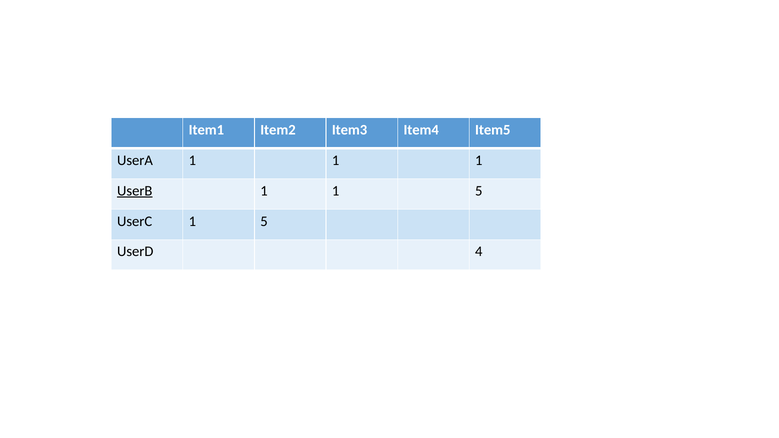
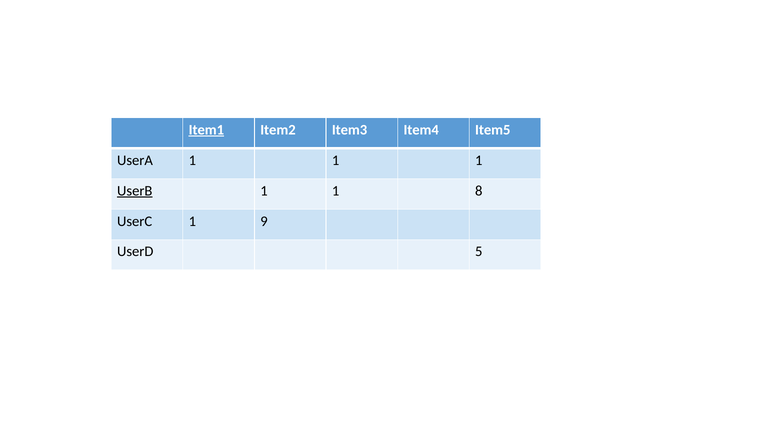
Item1 underline: none -> present (206, 130)
1 1 5: 5 -> 8 (479, 191)
UserC 1 5: 5 -> 9 (264, 221)
4: 4 -> 5 (479, 252)
